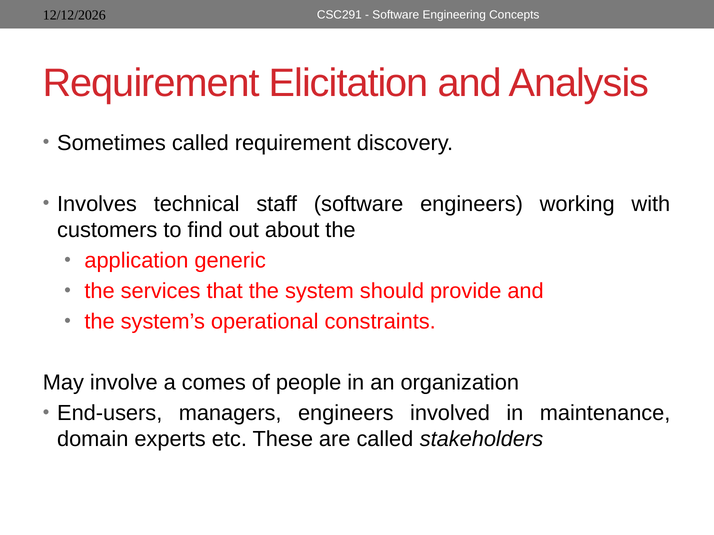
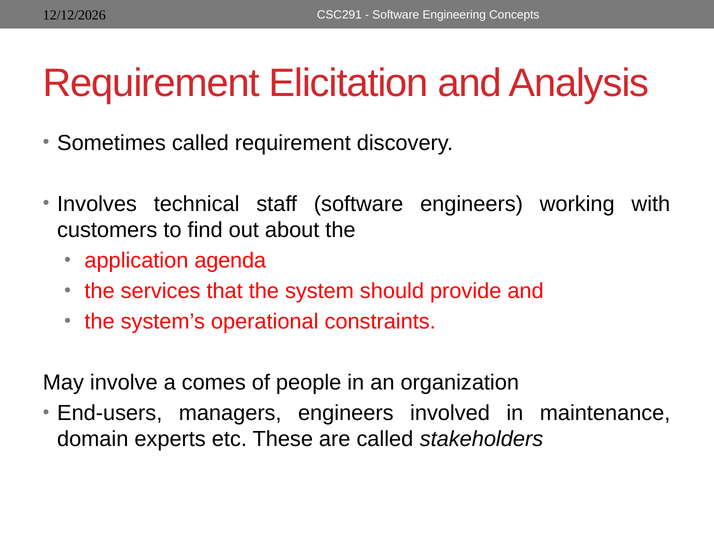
generic: generic -> agenda (230, 261)
